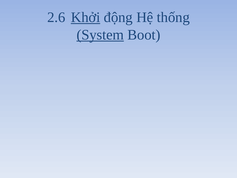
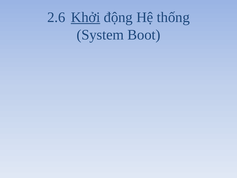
System underline: present -> none (100, 35)
